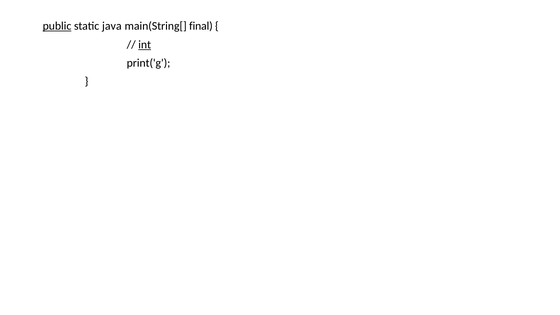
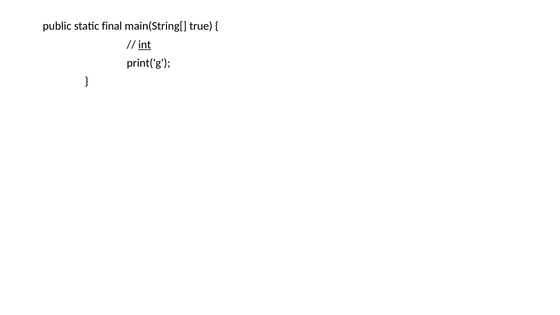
public underline: present -> none (57, 26)
java: java -> final (112, 26)
final: final -> true (201, 26)
